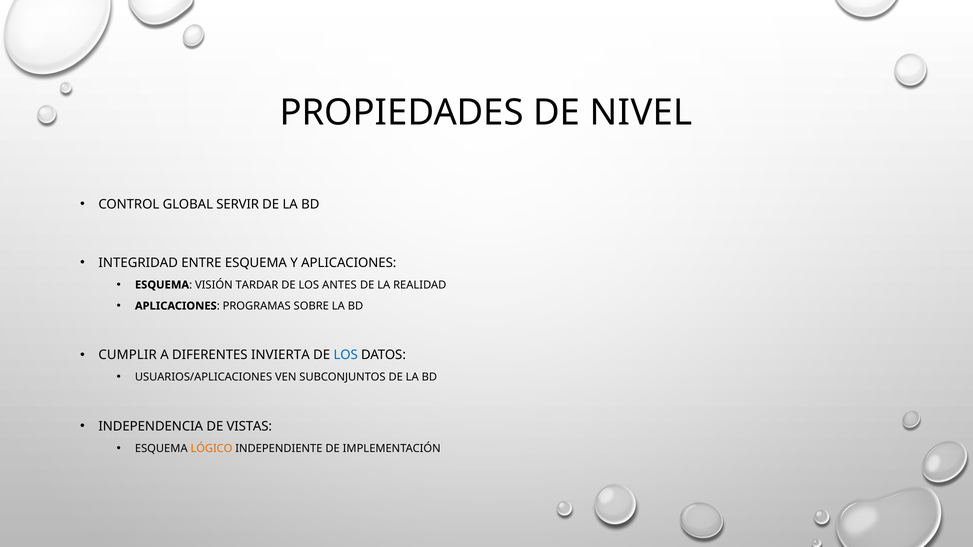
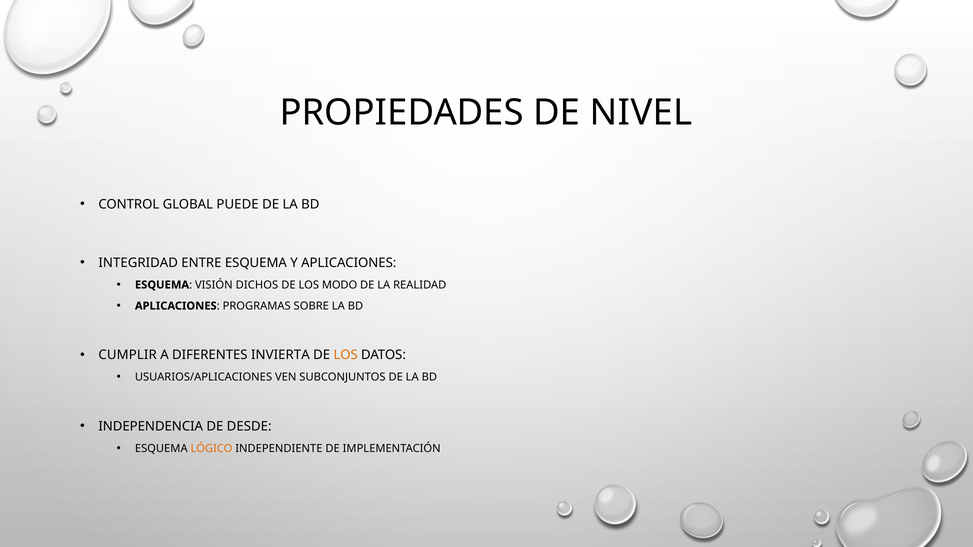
SERVIR: SERVIR -> PUEDE (238, 205)
TARDAR: TARDAR -> DICHOS (257, 285)
ANTES: ANTES -> MODO (340, 285)
LOS colour: blue -> orange (346, 355)
VISTAS: VISTAS -> DESDE (249, 427)
